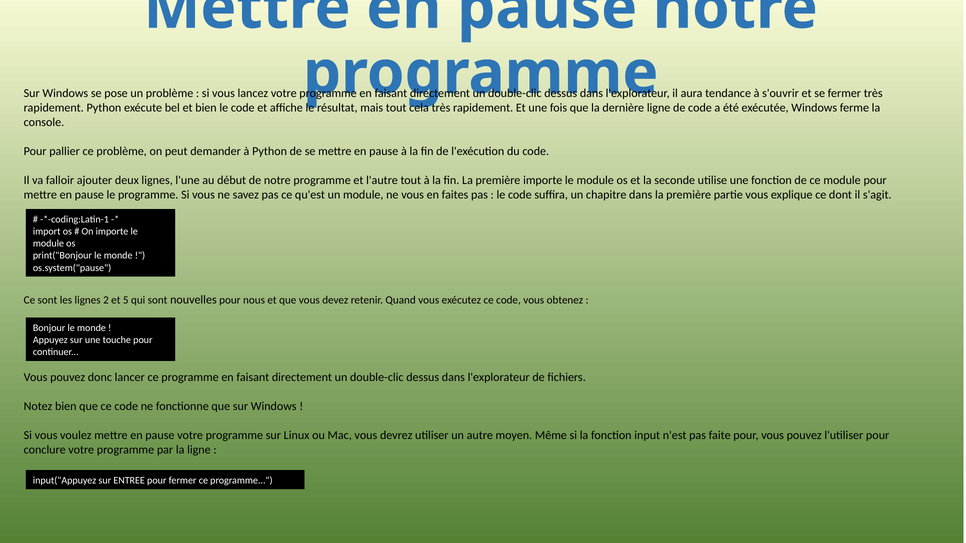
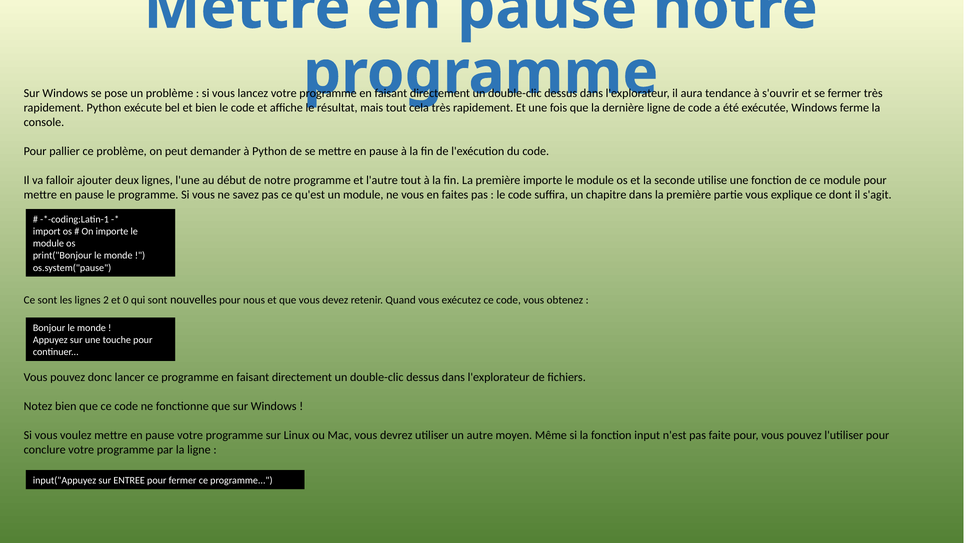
5: 5 -> 0 (126, 300)
